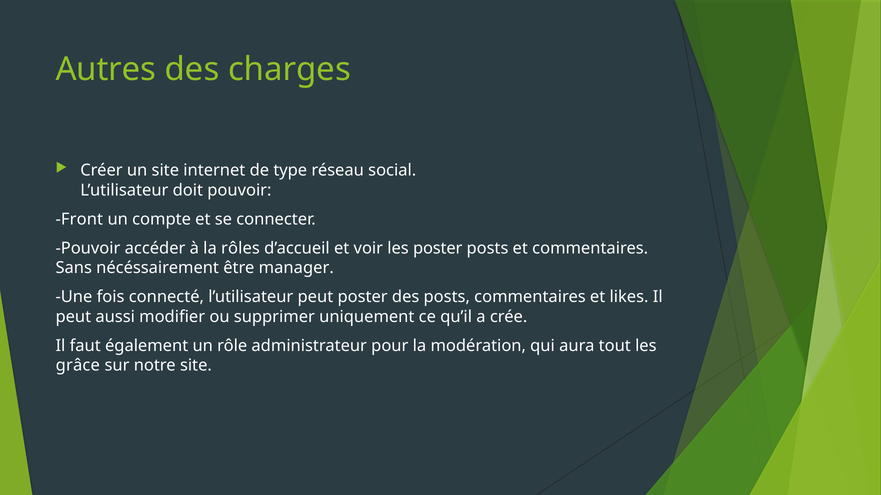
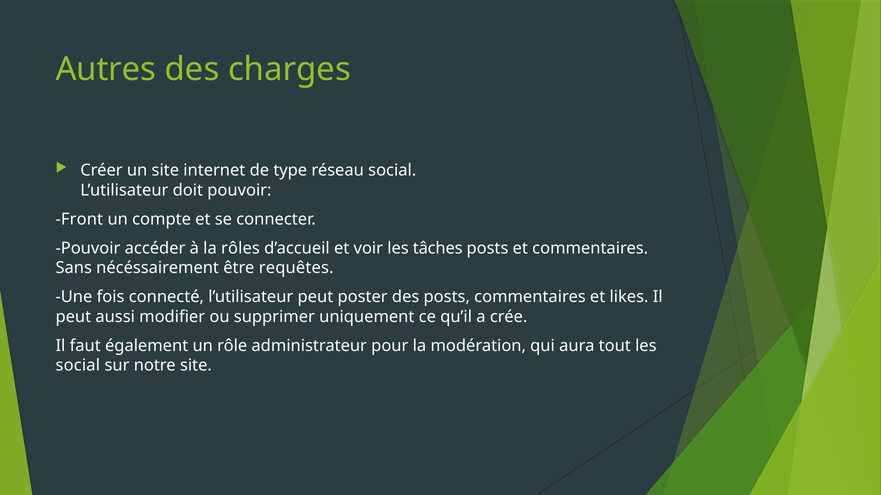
les poster: poster -> tâches (438, 248)
manager: manager -> requêtes (296, 268)
grâce: grâce -> social (78, 366)
